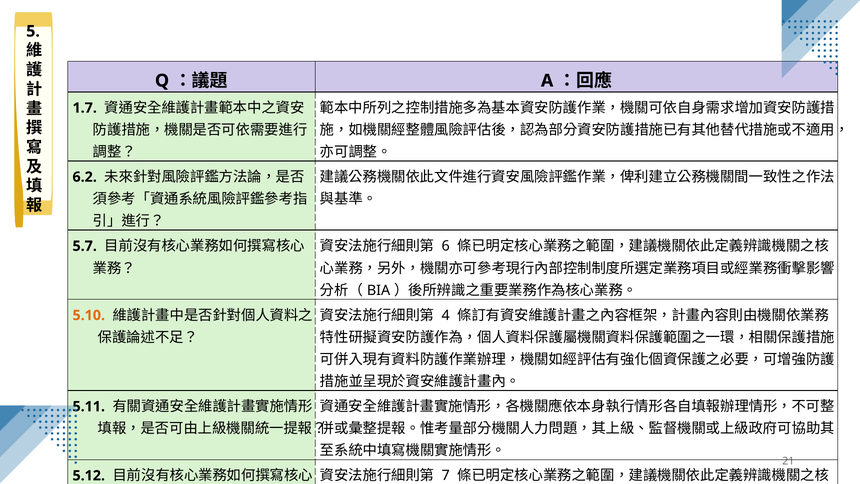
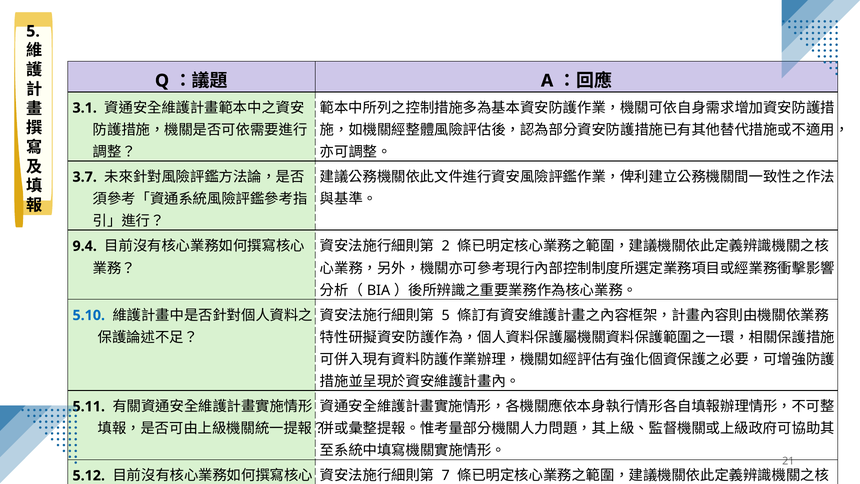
1.7: 1.7 -> 3.1 (85, 108)
6.2: 6.2 -> 3.7 (85, 177)
6: 6 -> 2 (446, 246)
5.7: 5.7 -> 9.4 (85, 246)
4: 4 -> 5 (446, 315)
5.10 colour: orange -> blue (89, 315)
